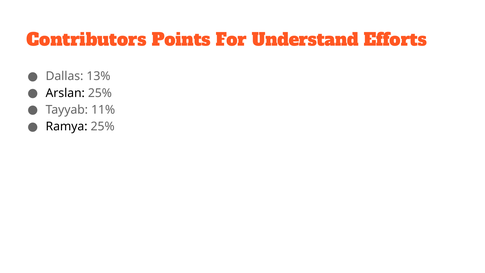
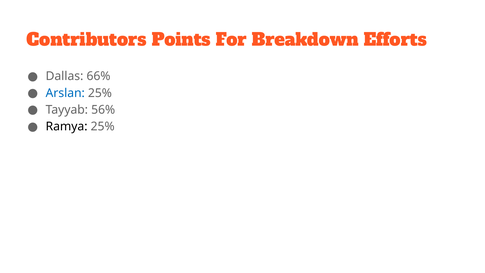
Understand: Understand -> Breakdown (305, 40)
13%: 13% -> 66% (98, 76)
Arslan colour: black -> blue (65, 93)
11%: 11% -> 56% (103, 110)
